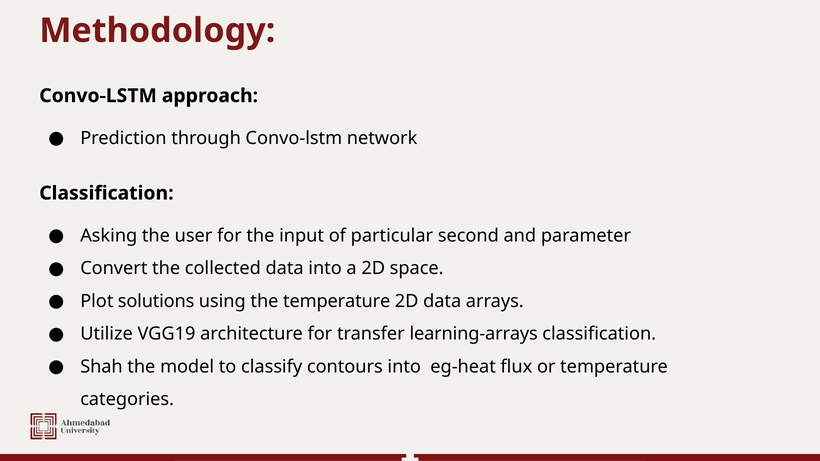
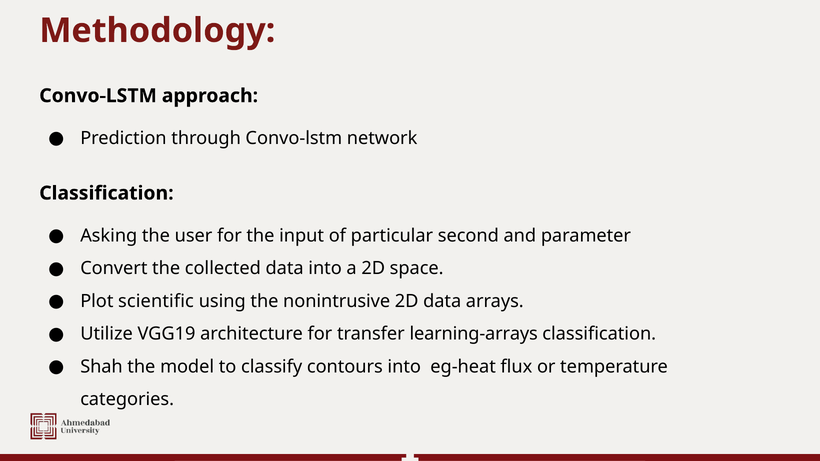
solutions: solutions -> scientific (156, 301)
the temperature: temperature -> nonintrusive (337, 301)
